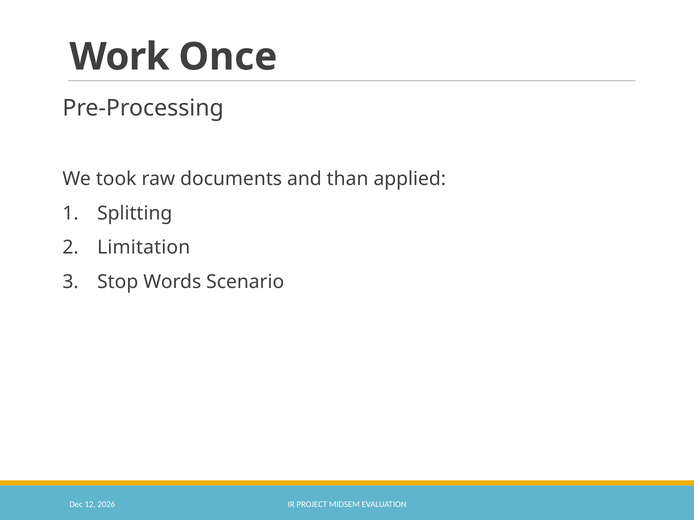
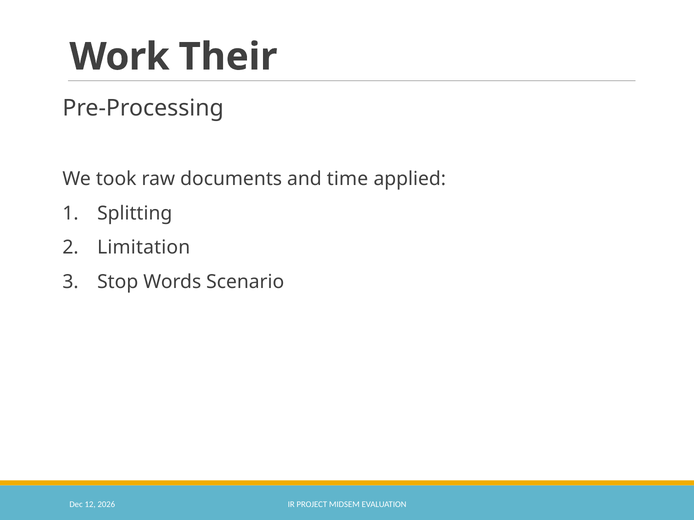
Once: Once -> Their (228, 57)
than: than -> time (348, 179)
